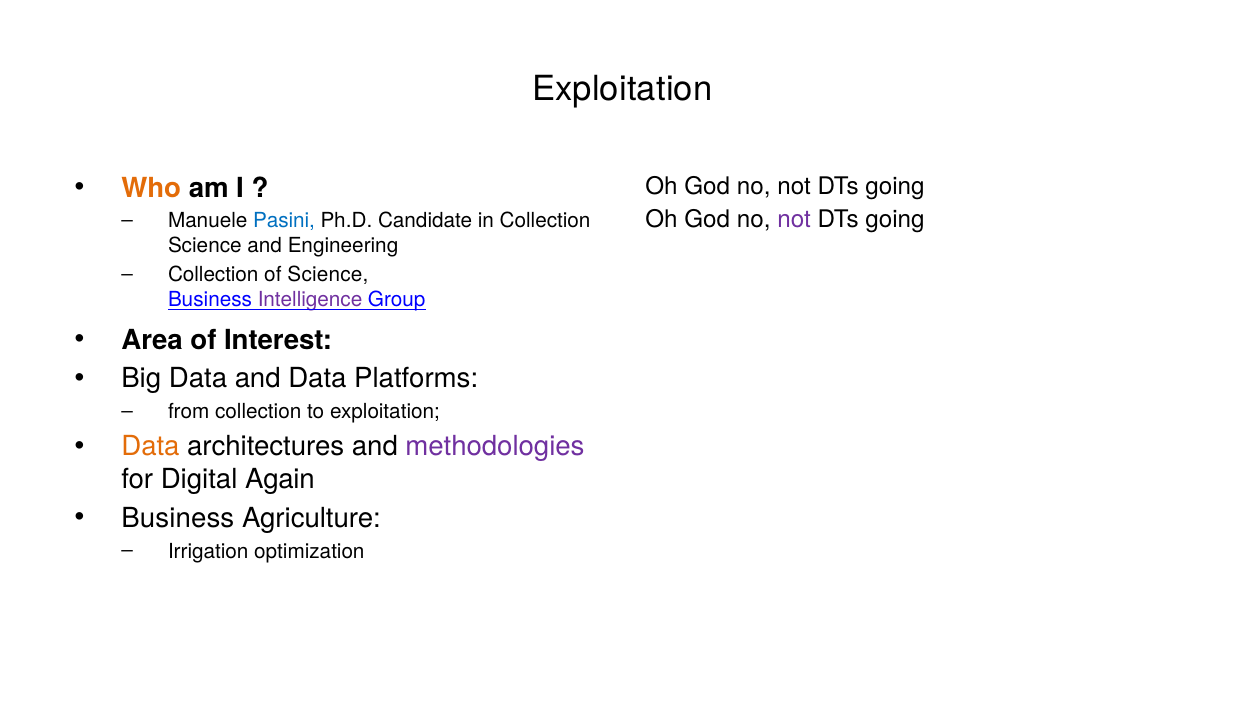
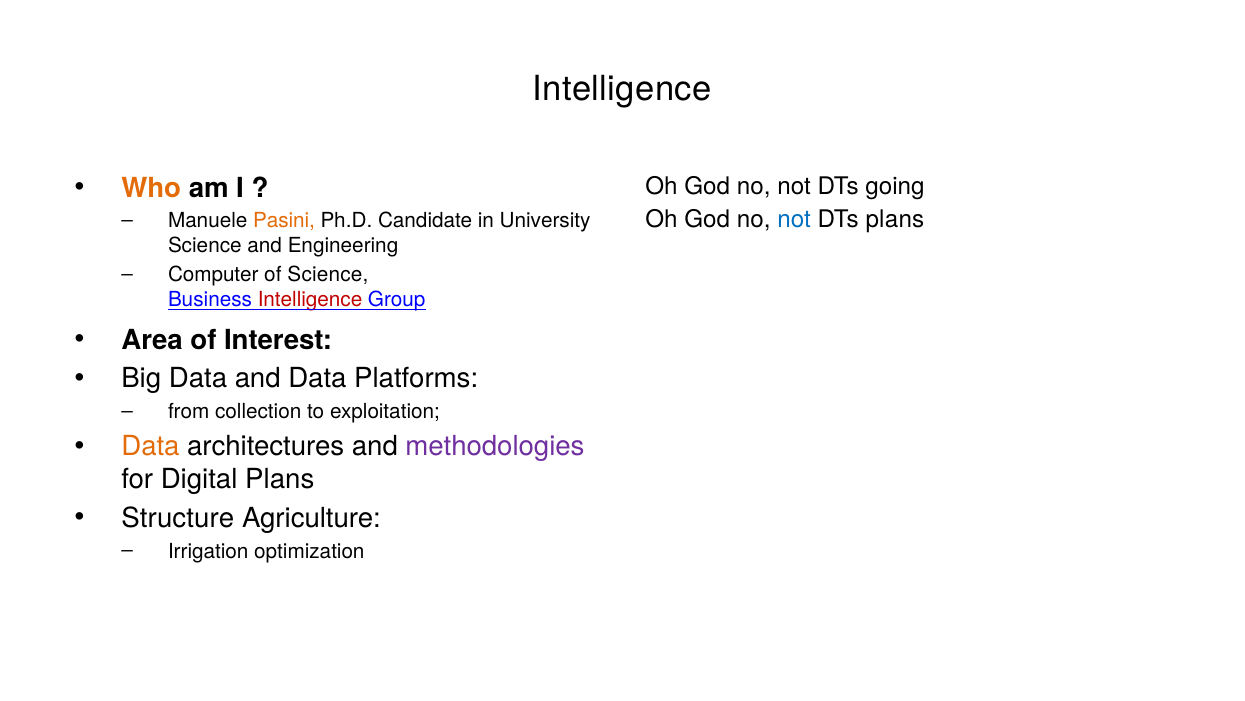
Exploitation: Exploitation -> Intelligence (622, 89)
Pasini colour: blue -> orange (284, 221)
in Collection: Collection -> University (545, 221)
not colour: purple -> blue (794, 220)
going: going -> plans (895, 220)
Collection: Collection -> Computer (213, 275)
Intelligence colour: purple -> red (310, 300)
Digital Again: Again -> Plans (280, 479)
Business: Business -> Structure (178, 518)
